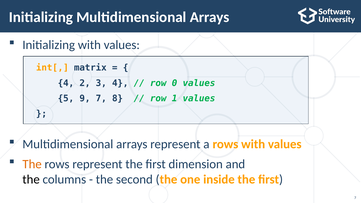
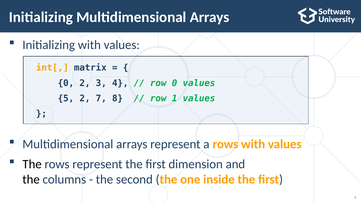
4: 4 -> 0 (66, 83)
5 9: 9 -> 2 (85, 98)
The colour: orange -> black (32, 164)
